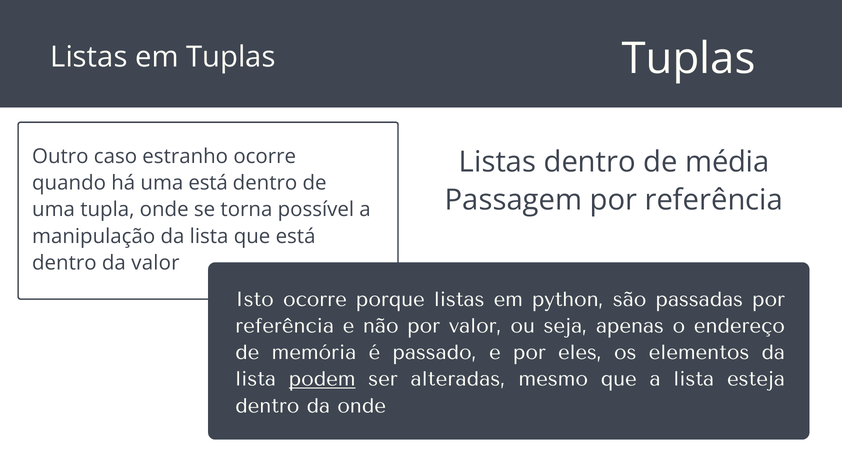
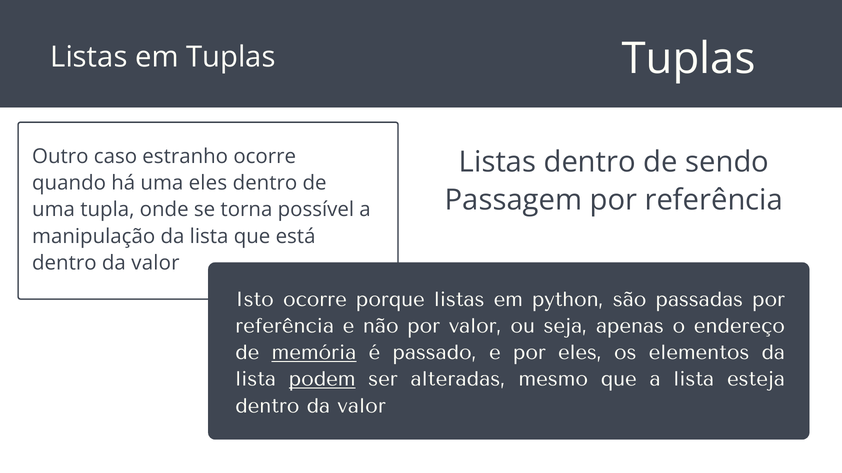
média: média -> sendo (727, 162)
uma está: está -> eles (208, 183)
memória underline: none -> present (314, 353)
onde: onde -> valor (362, 406)
